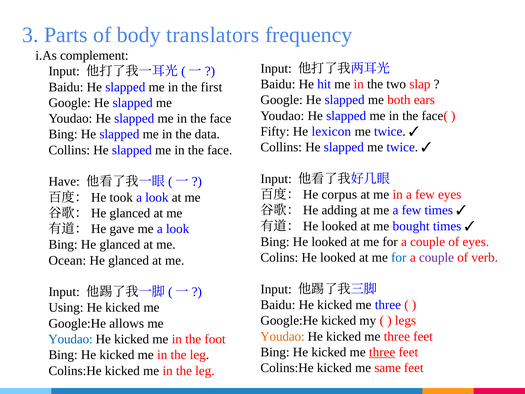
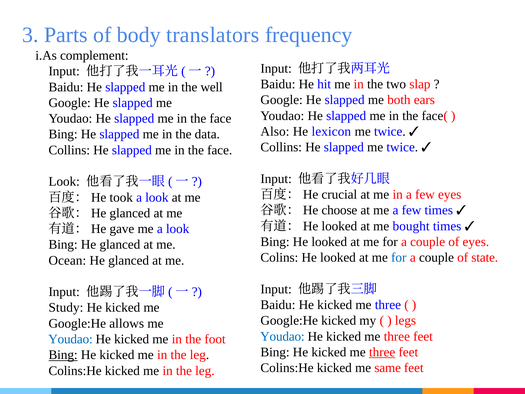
first: first -> well (212, 87)
Fifty: Fifty -> Also (275, 131)
Have: Have -> Look (64, 181)
corpus: corpus -> crucial (339, 194)
adding: adding -> choose (339, 210)
couple colour: purple -> black (436, 257)
verb: verb -> state (485, 257)
Using: Using -> Study (66, 307)
Youdao colour: orange -> blue (282, 336)
Bing underline: none -> present (63, 355)
